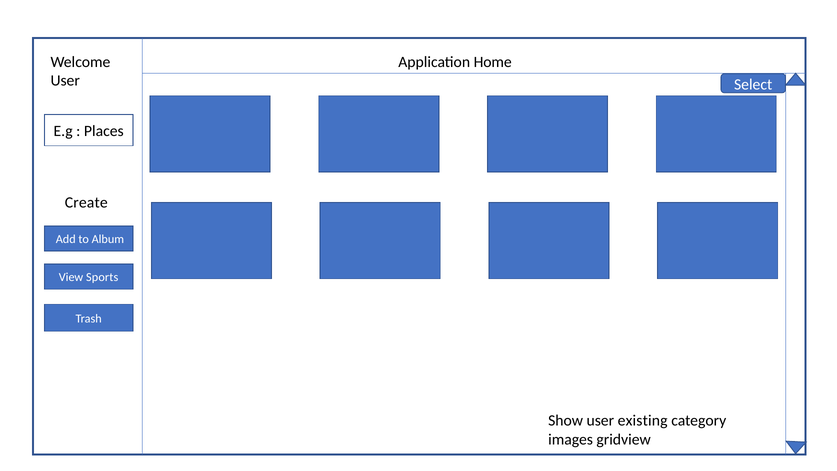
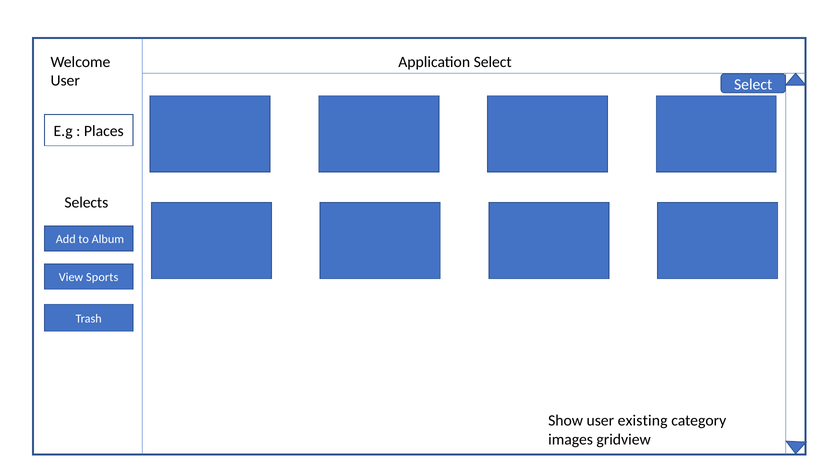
Application Home: Home -> Select (493, 62)
Create: Create -> Selects (86, 202)
